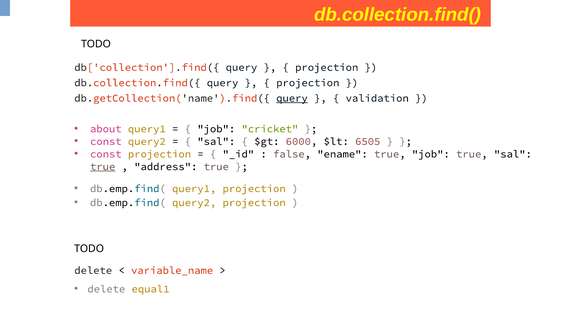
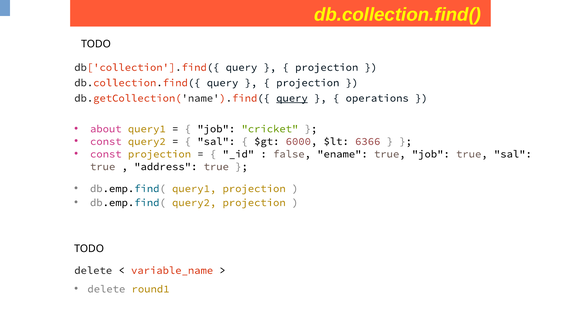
validation: validation -> operations (377, 98)
6505: 6505 -> 6366 (368, 142)
true underline: present -> none (103, 167)
equal1: equal1 -> round1 (151, 289)
